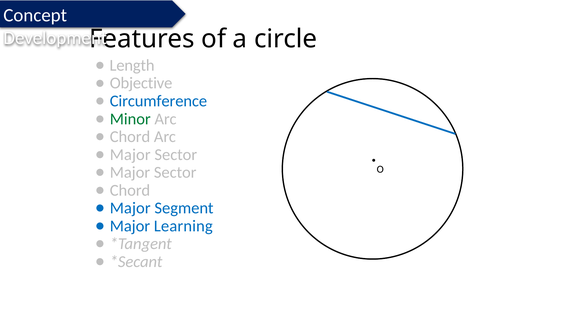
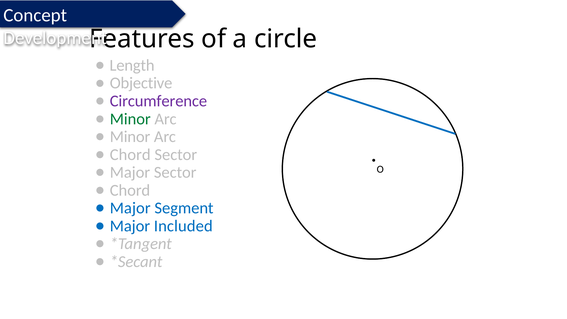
Circumference colour: blue -> purple (158, 101)
Chord: Chord -> Minor (130, 137)
Major: Major -> Chord (130, 155)
Learning: Learning -> Included (183, 226)
